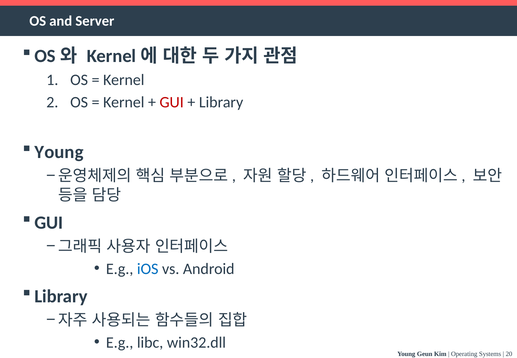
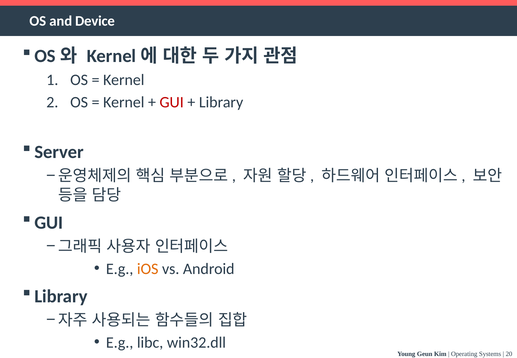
Server: Server -> Device (95, 21)
Young: Young -> Server (59, 152)
iOS colour: blue -> orange (148, 269)
